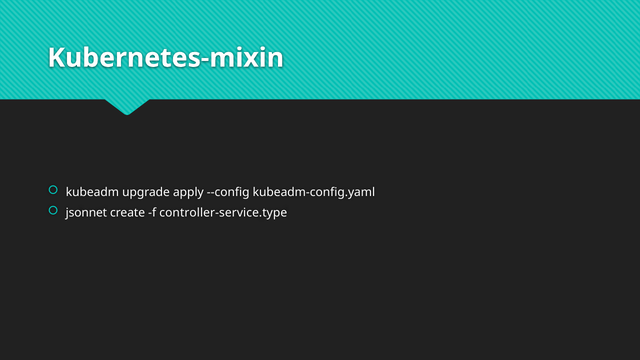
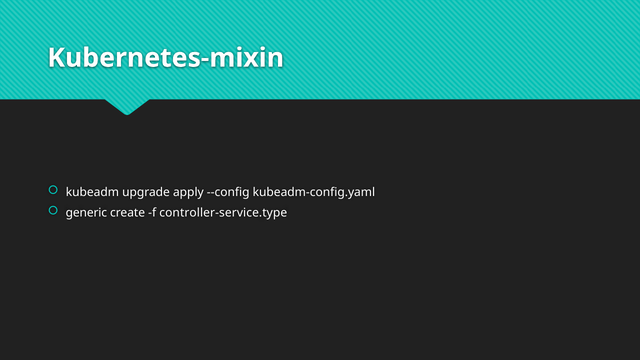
jsonnet: jsonnet -> generic (86, 213)
